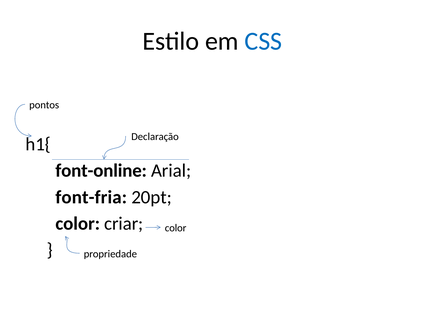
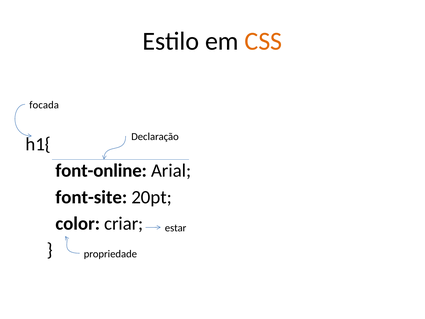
CSS colour: blue -> orange (263, 41)
pontos: pontos -> focada (44, 105)
font-fria: font-fria -> font-site (91, 197)
color: color -> estar (176, 228)
